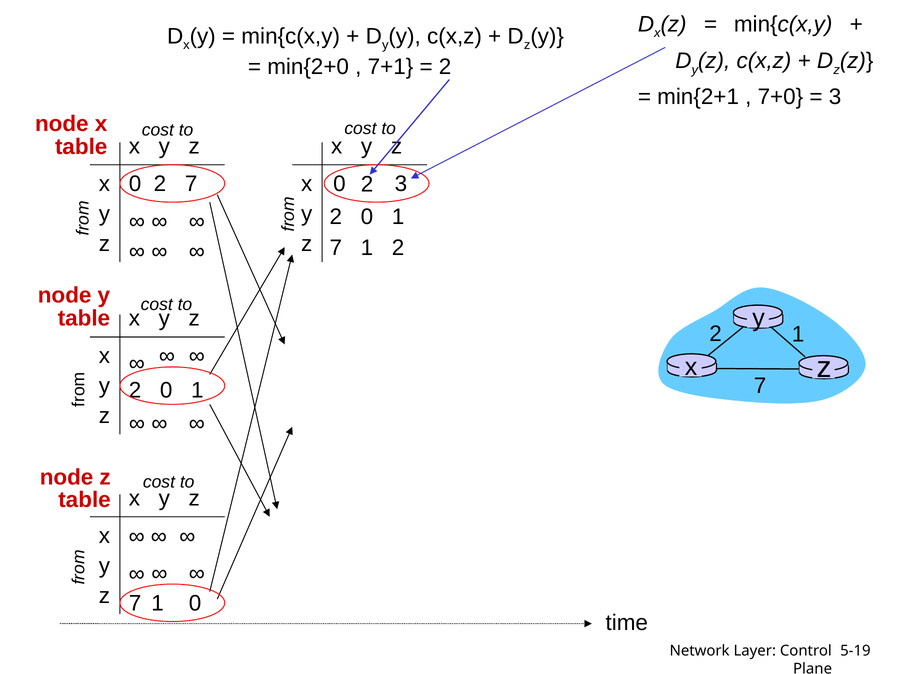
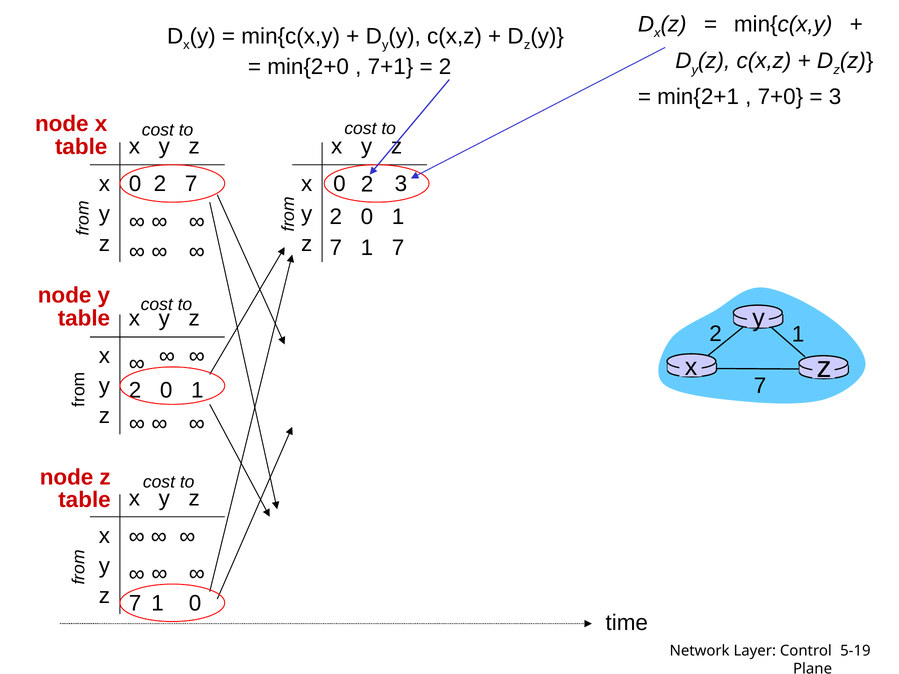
7 1 2: 2 -> 7 (398, 248)
